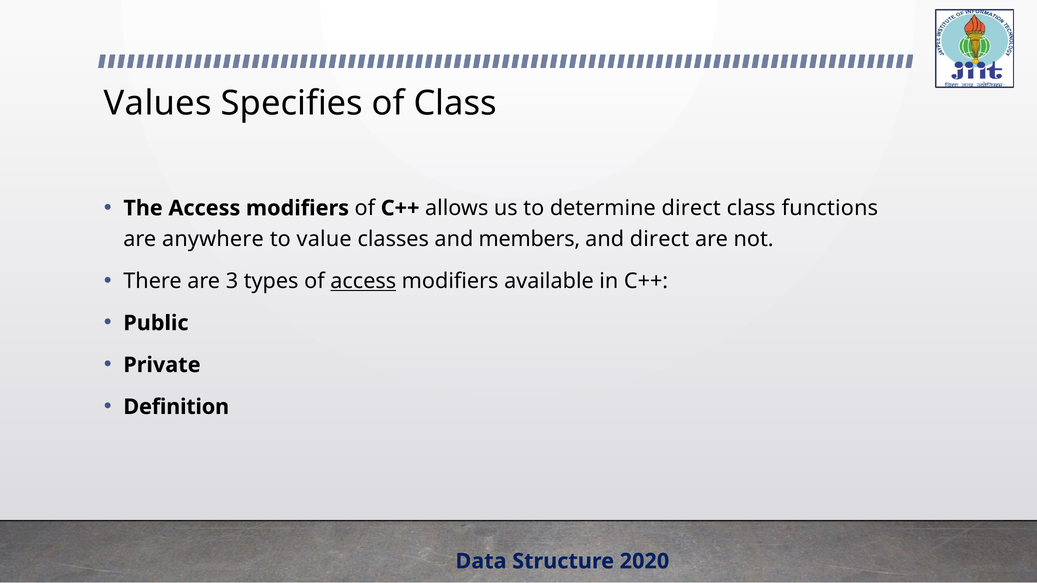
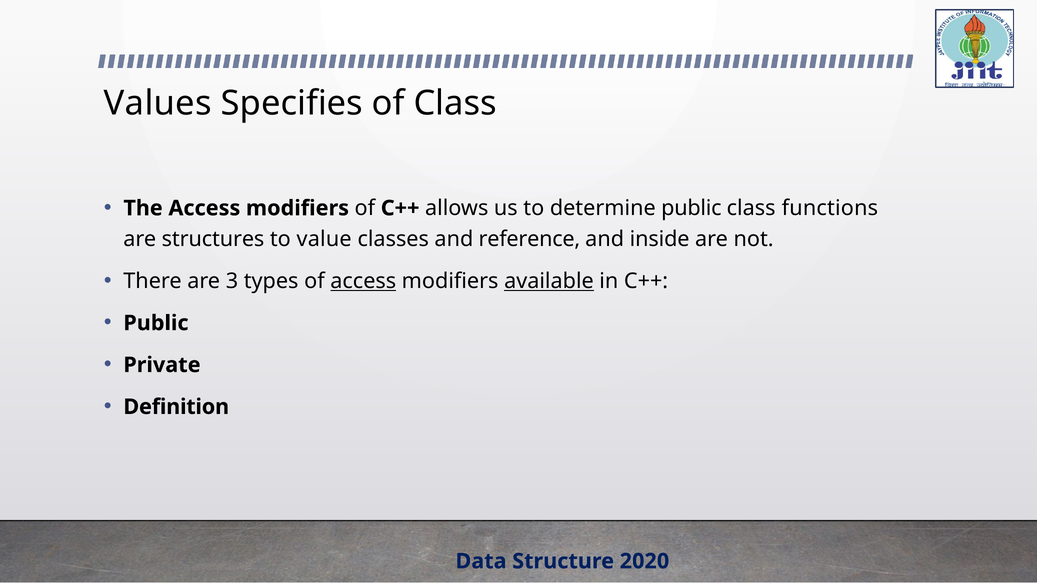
determine direct: direct -> public (691, 208)
anywhere: anywhere -> structures (213, 239)
members: members -> reference (529, 239)
and direct: direct -> inside (660, 239)
available underline: none -> present (549, 281)
